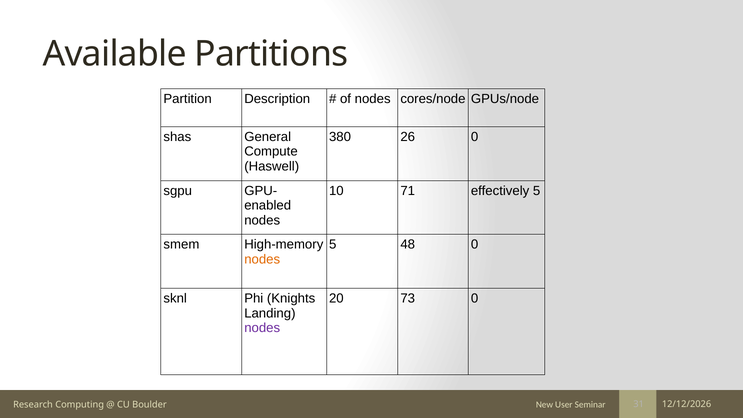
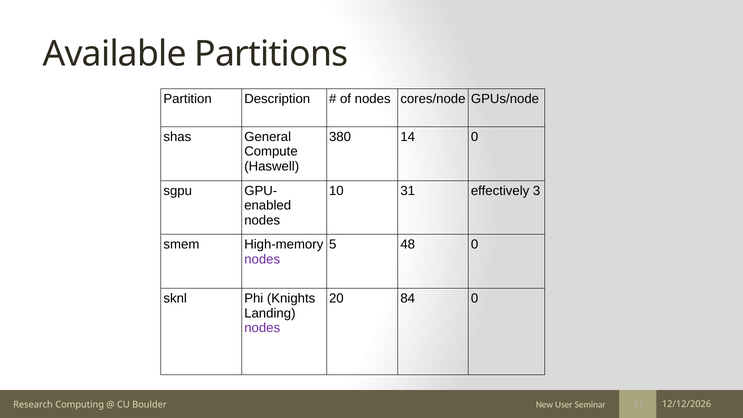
26: 26 -> 14 (408, 137)
10 71: 71 -> 31 (408, 191)
effectively 5: 5 -> 3 (537, 191)
nodes colour: orange -> purple (262, 259)
73: 73 -> 84 (408, 298)
